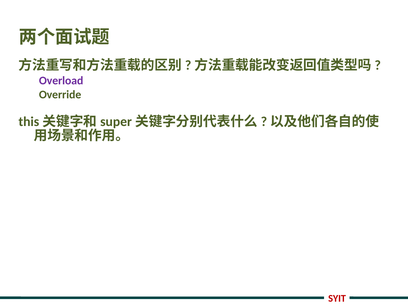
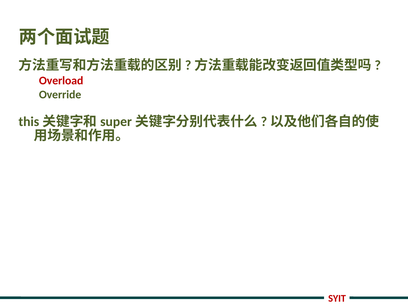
Overload colour: purple -> red (61, 81)
